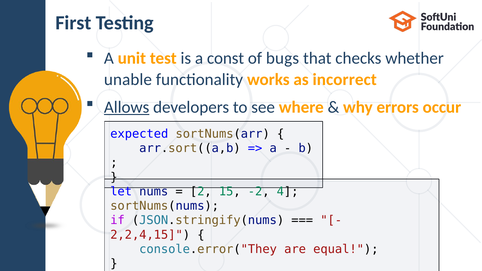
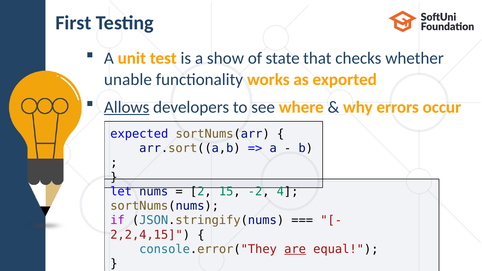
const: const -> show (225, 58)
bugs: bugs -> state (283, 58)
incorrect: incorrect -> exported (345, 80)
are underline: none -> present (295, 249)
